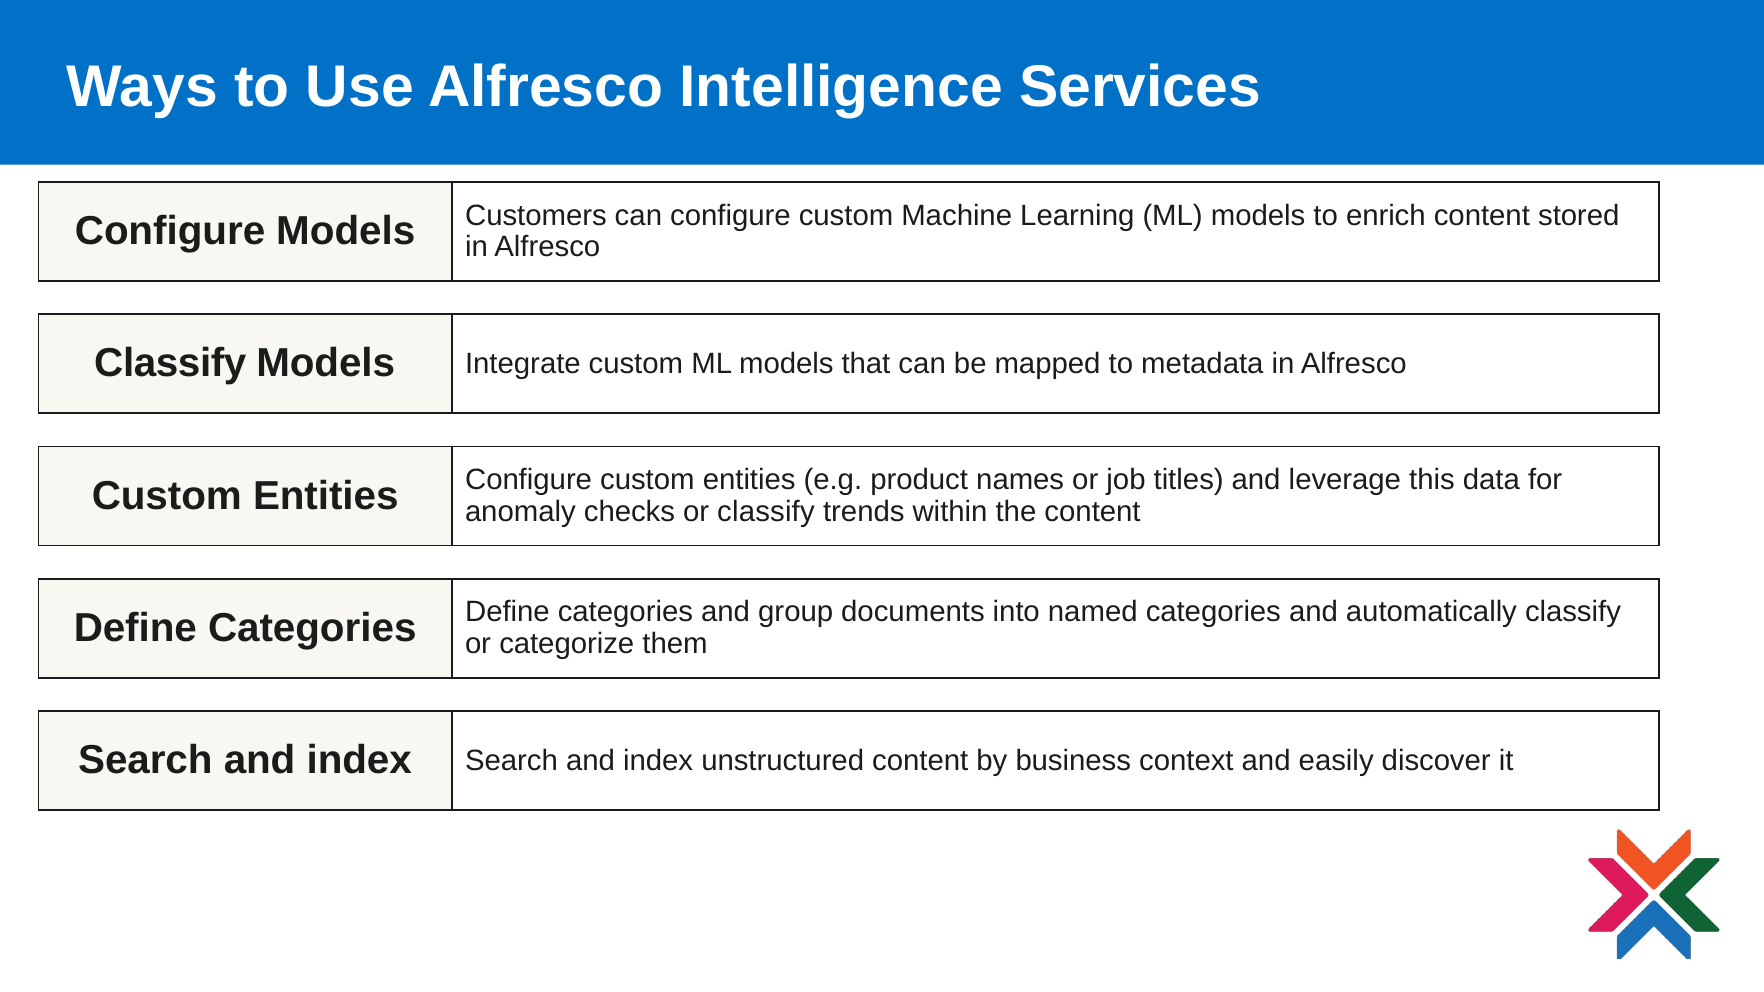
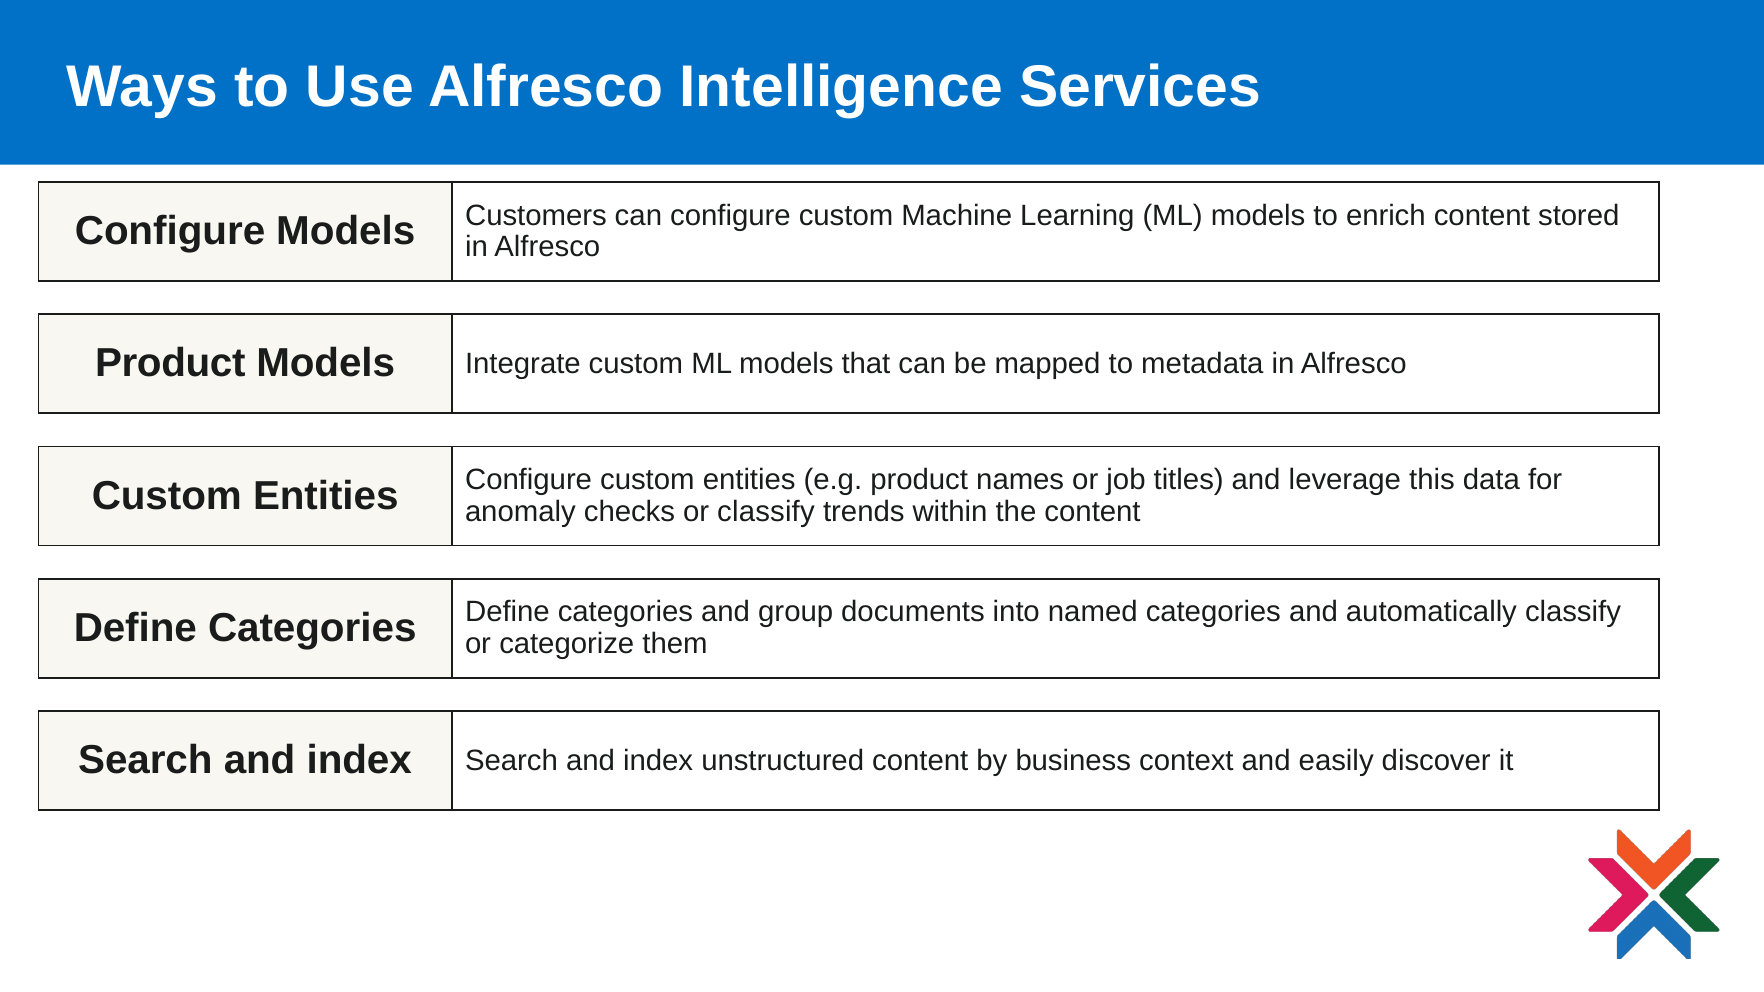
Classify: Classify -> Product (170, 364)
